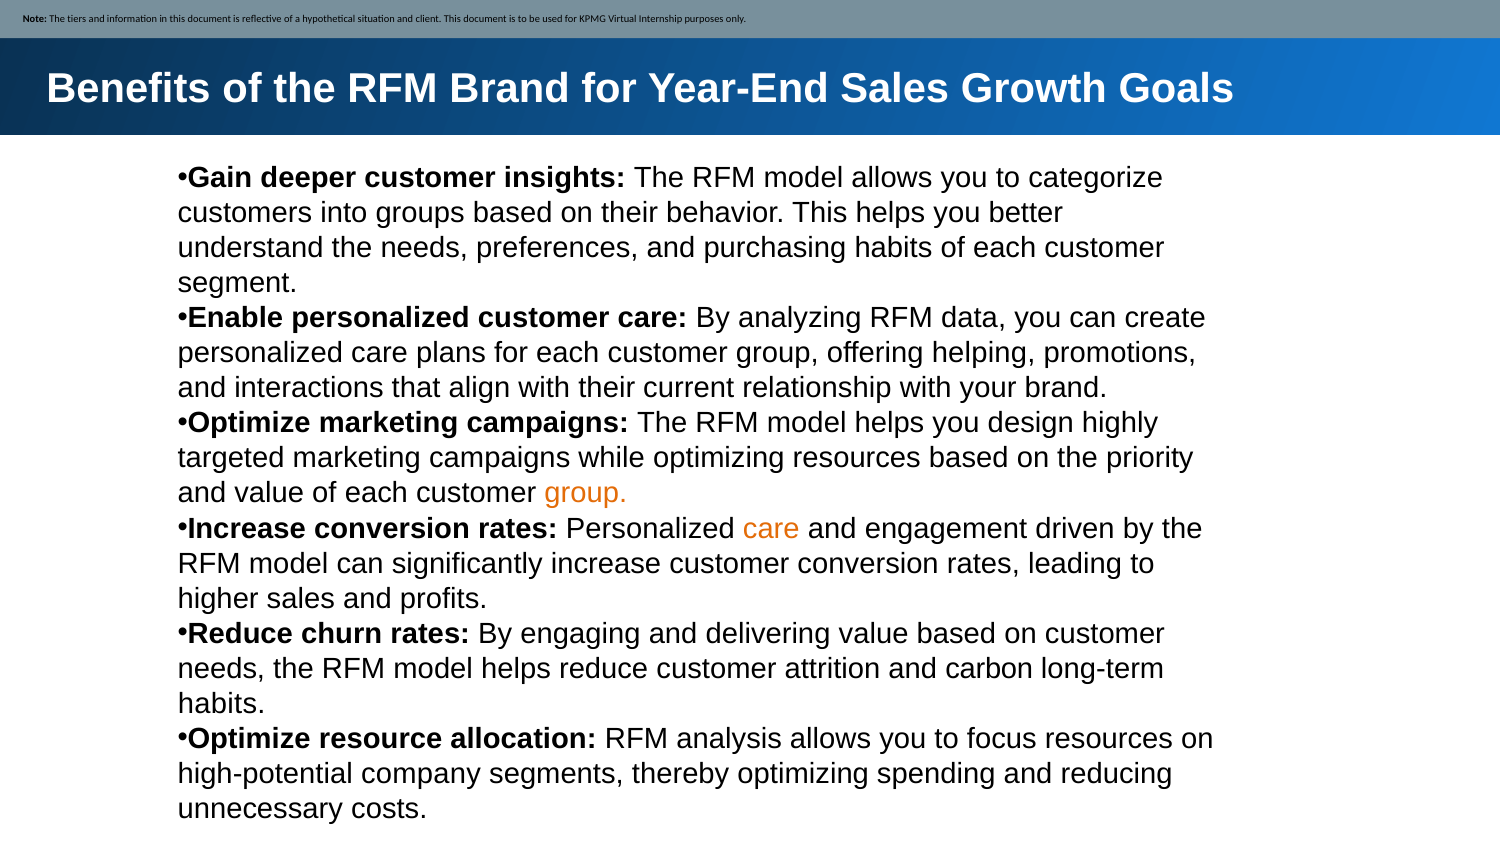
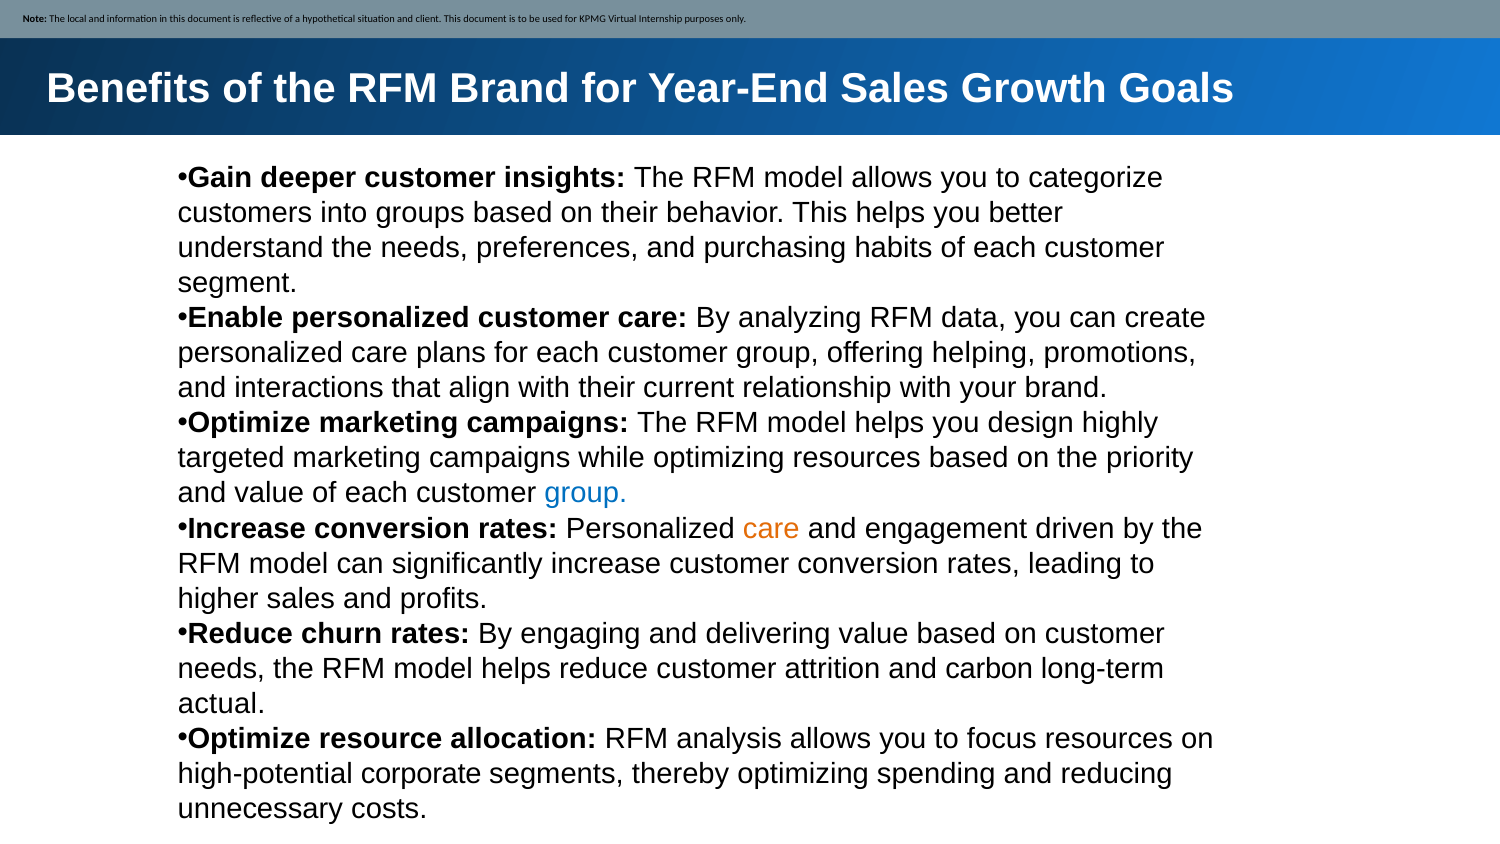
tiers: tiers -> local (77, 19)
group colour: orange -> blue (586, 493)
habits: habits -> actual (222, 703)
company: company -> corporate (421, 773)
